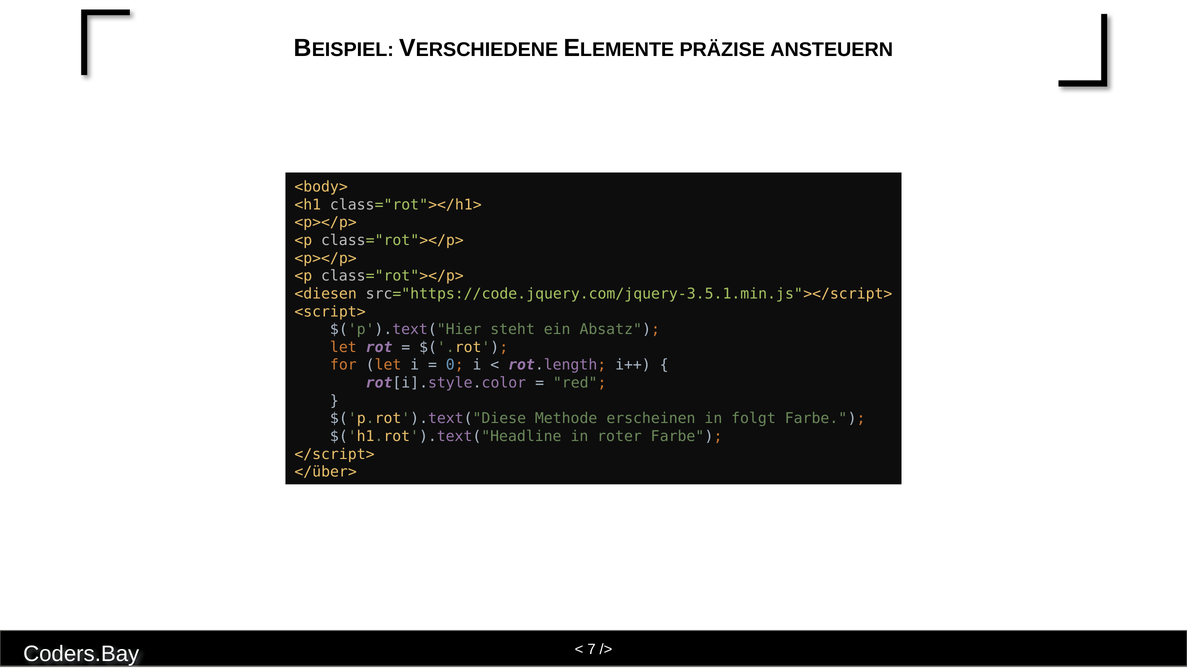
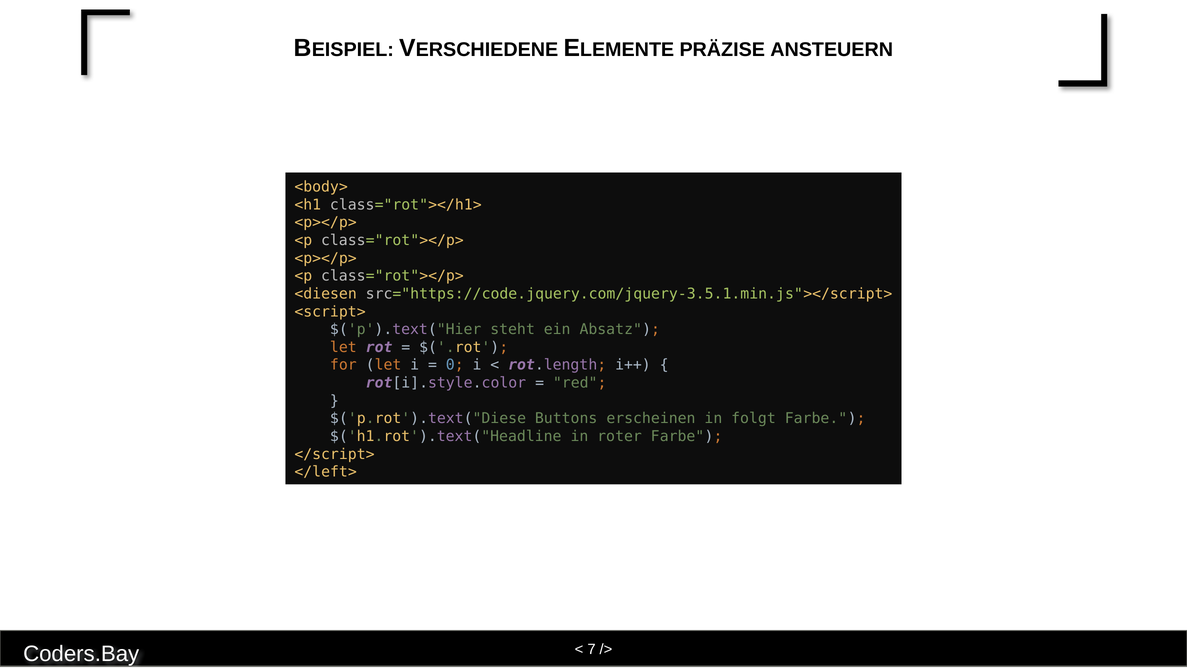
Methode: Methode -> Buttons (566, 418)
</über>: </über> -> </left> (326, 472)
